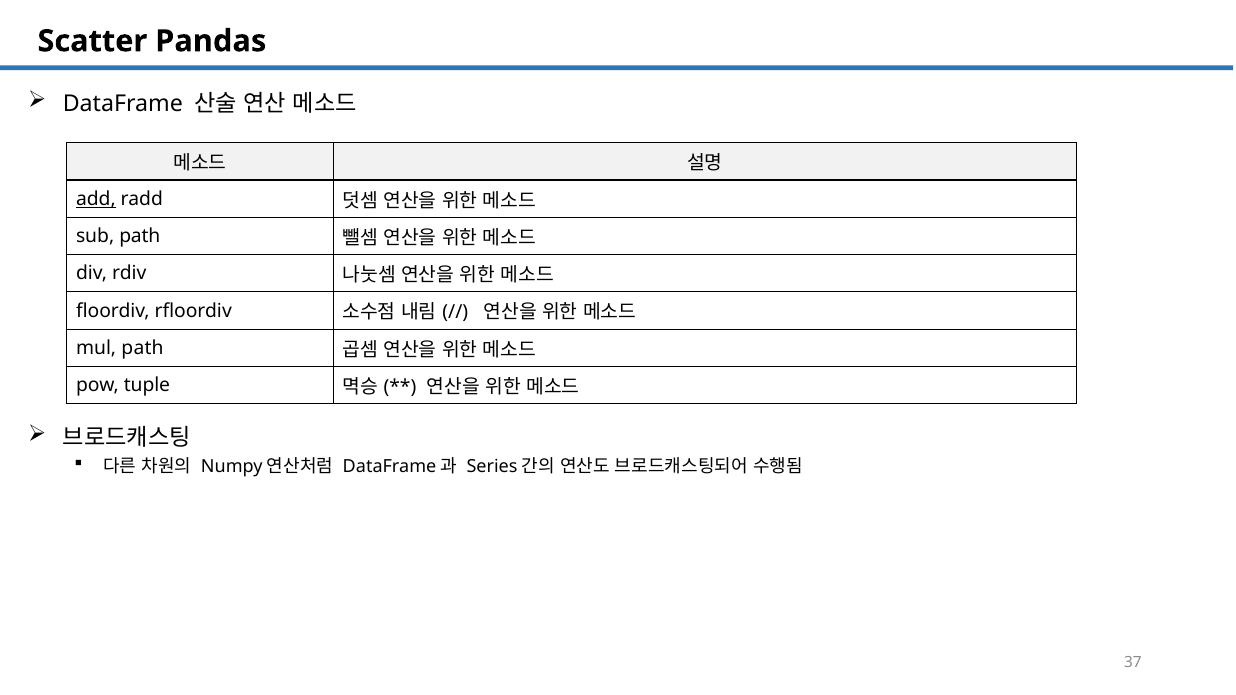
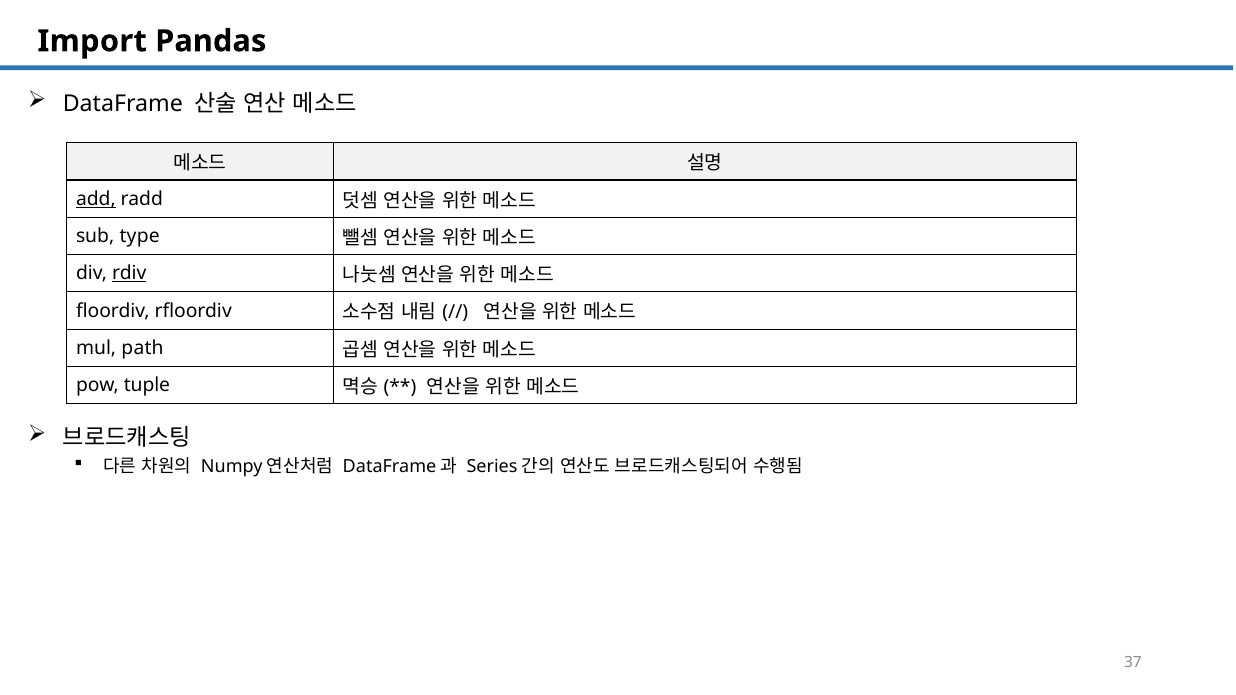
Scatter: Scatter -> Import (92, 41)
sub path: path -> type (140, 236)
rdiv underline: none -> present (129, 274)
